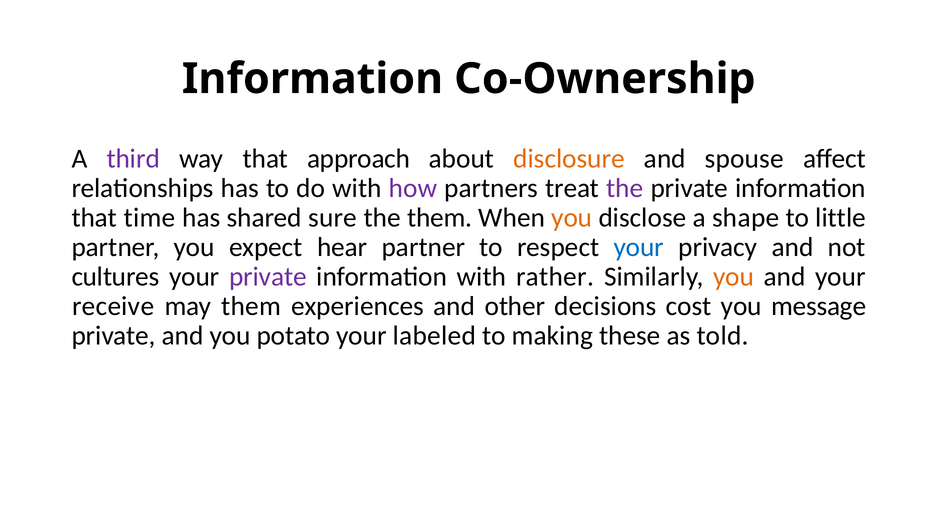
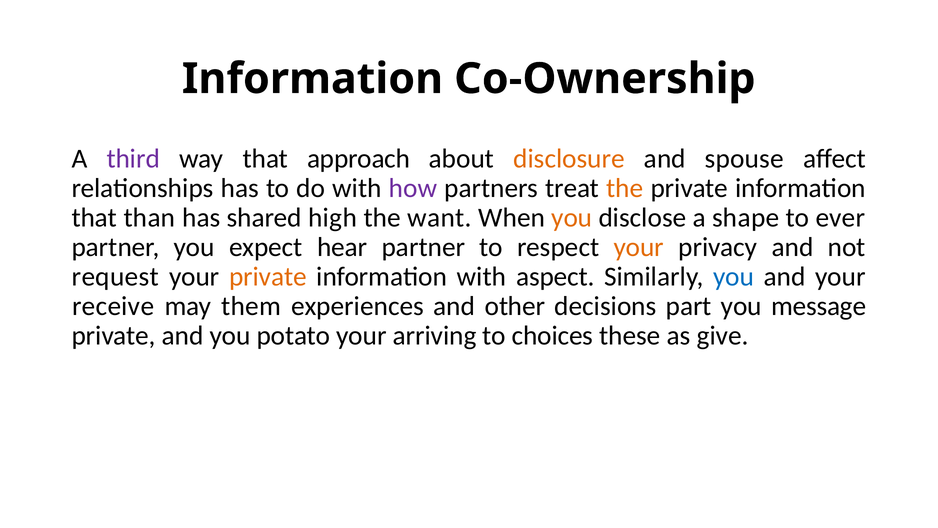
the colour: purple -> orange (625, 188)
time: time -> than (149, 218)
sure: sure -> high (333, 218)
the them: them -> want (440, 218)
little: little -> ever (840, 218)
your colour: blue -> orange (639, 247)
cultures: cultures -> request (115, 277)
private colour: purple -> orange (268, 277)
rather: rather -> aspect (555, 277)
you colour: orange -> blue (734, 277)
cost: cost -> part (689, 306)
labeled: labeled -> arriving (435, 336)
making: making -> choices (553, 336)
told: told -> give (723, 336)
